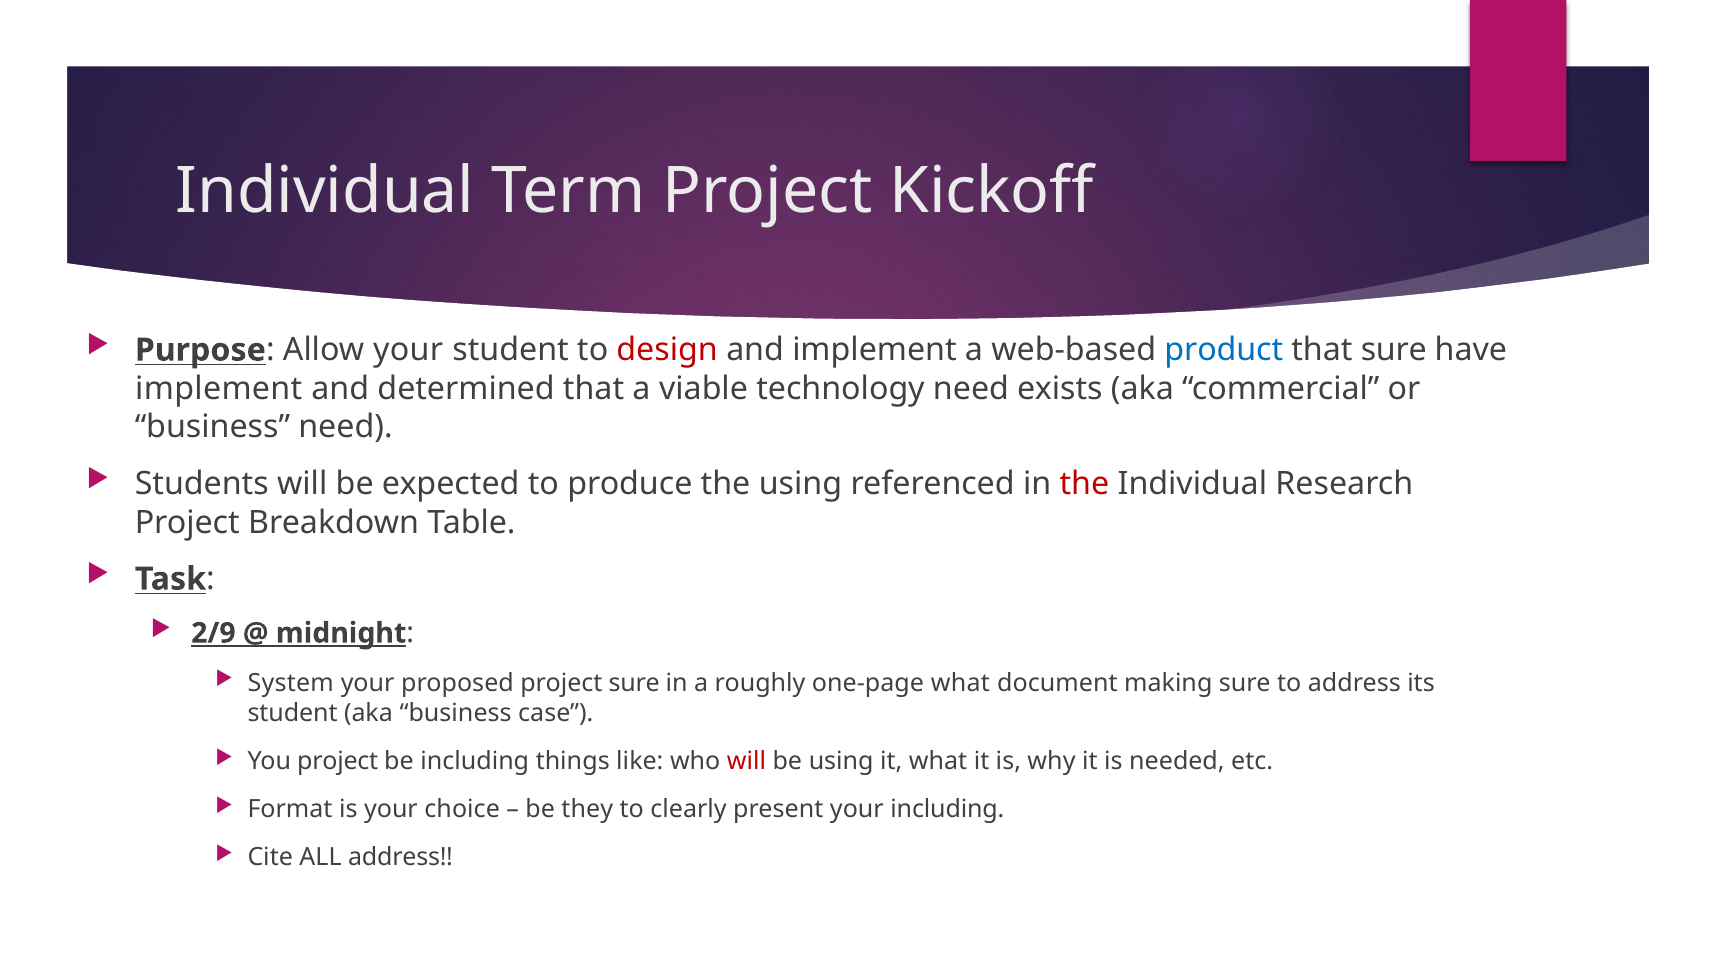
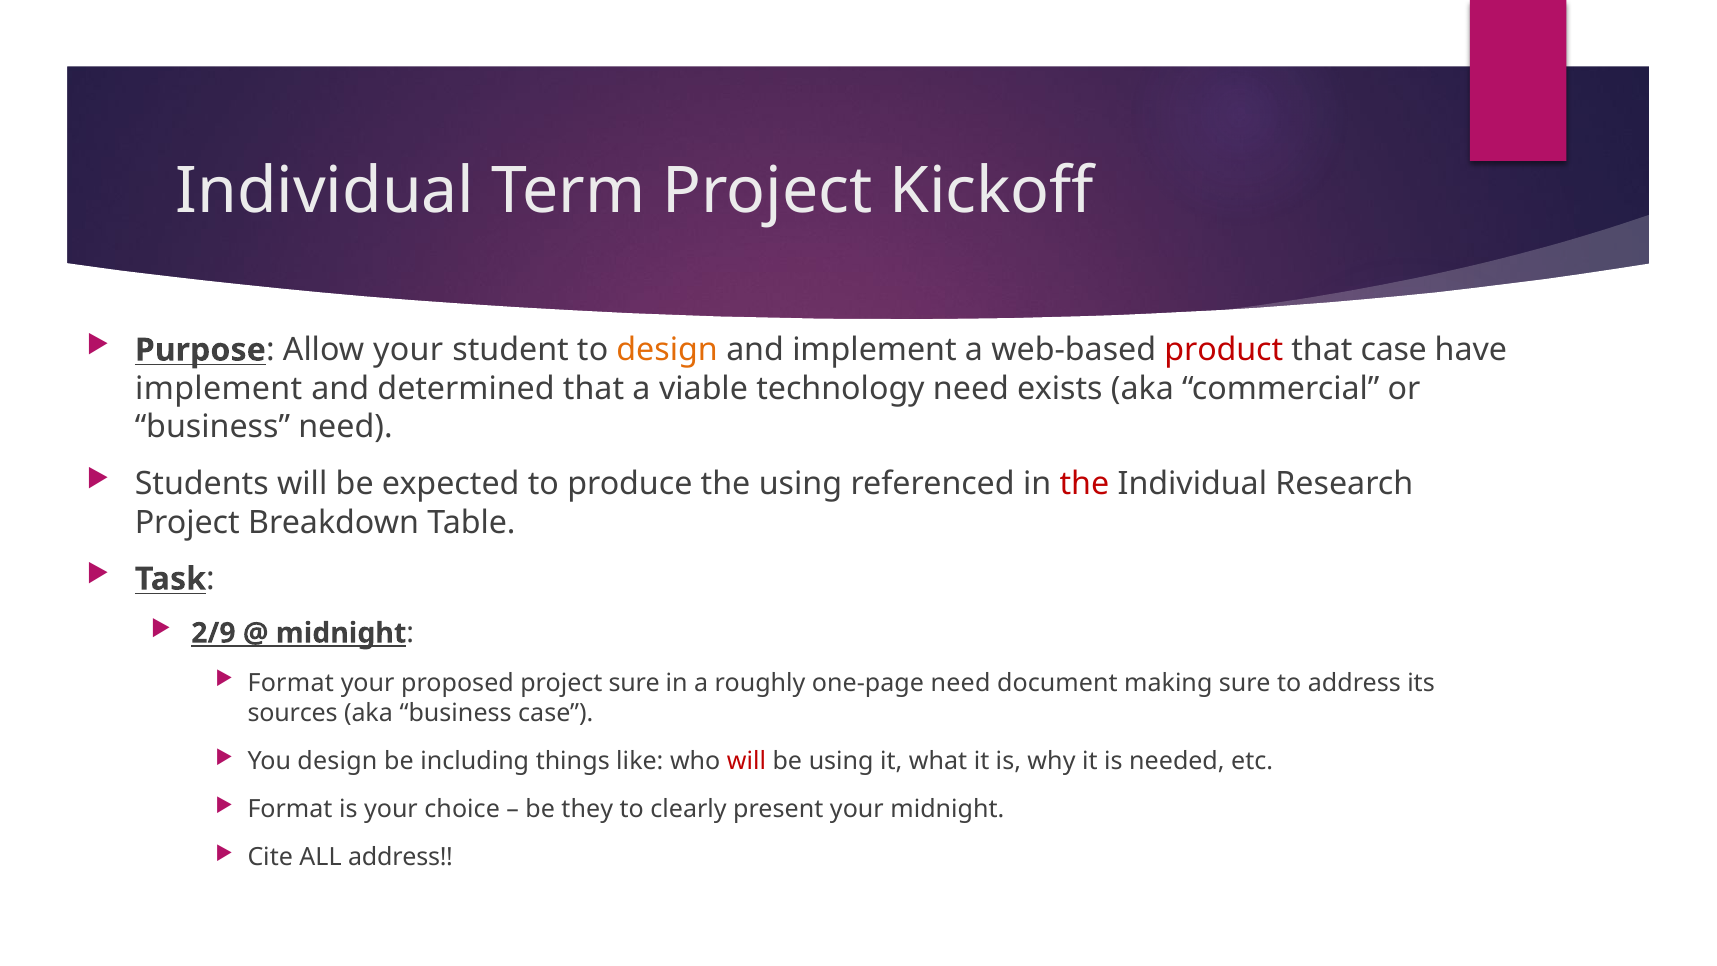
design colour: red -> orange (667, 350)
product colour: blue -> red (1224, 350)
that sure: sure -> case (1394, 350)
System: System -> Format (291, 683)
one-page what: what -> need (960, 683)
student: student -> sources (293, 713)
You project: project -> design (337, 761)
your including: including -> midnight (947, 809)
